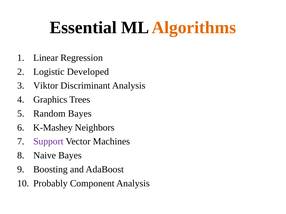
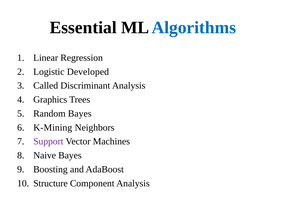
Algorithms colour: orange -> blue (194, 28)
Viktor: Viktor -> Called (46, 86)
K-Mashey: K-Mashey -> K-Mining (53, 128)
Probably: Probably -> Structure (50, 184)
